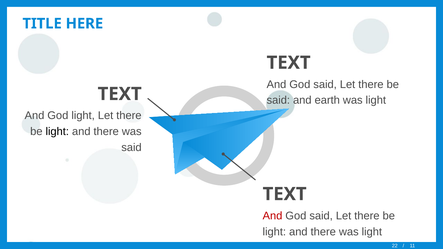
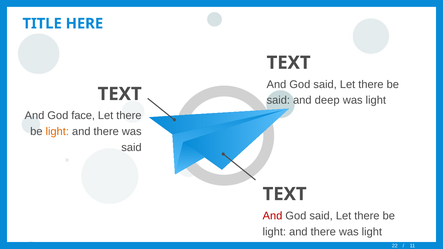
earth: earth -> deep (327, 100)
God light: light -> face (83, 116)
light colour: black -> orange (57, 132)
